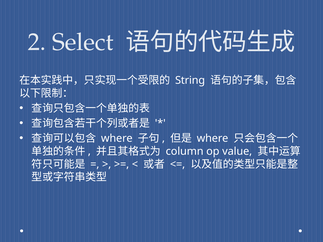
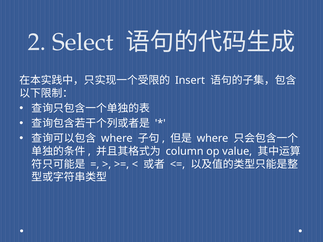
String: String -> Insert (190, 80)
